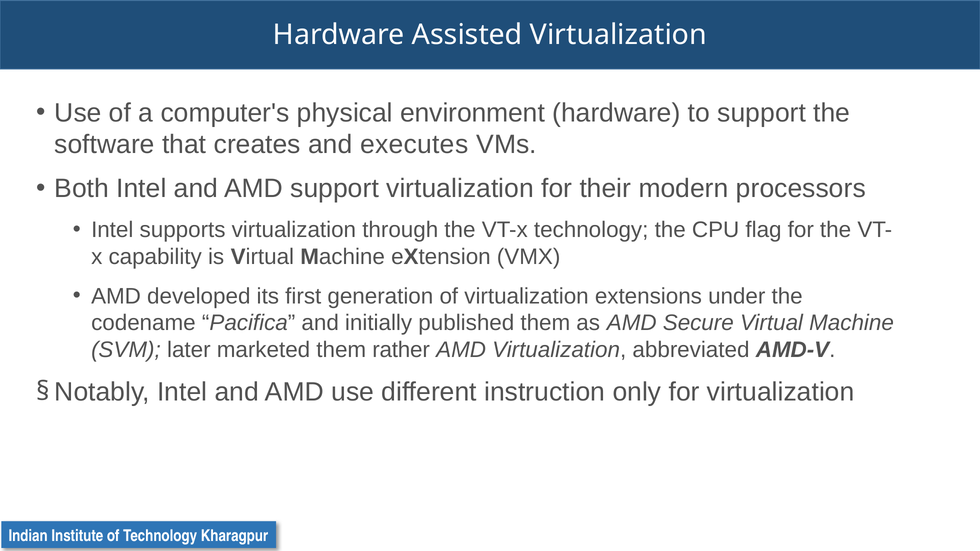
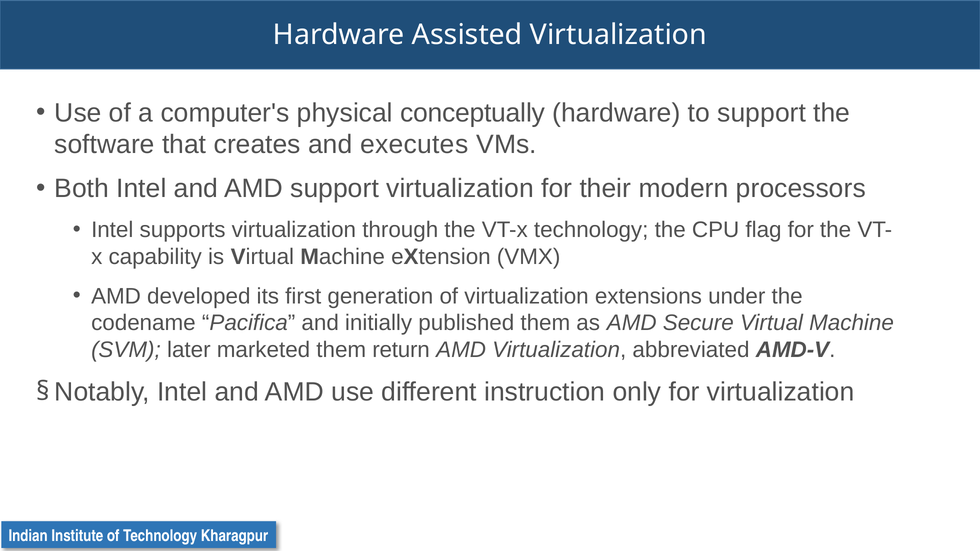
environment: environment -> conceptually (473, 113)
rather: rather -> return (401, 350)
